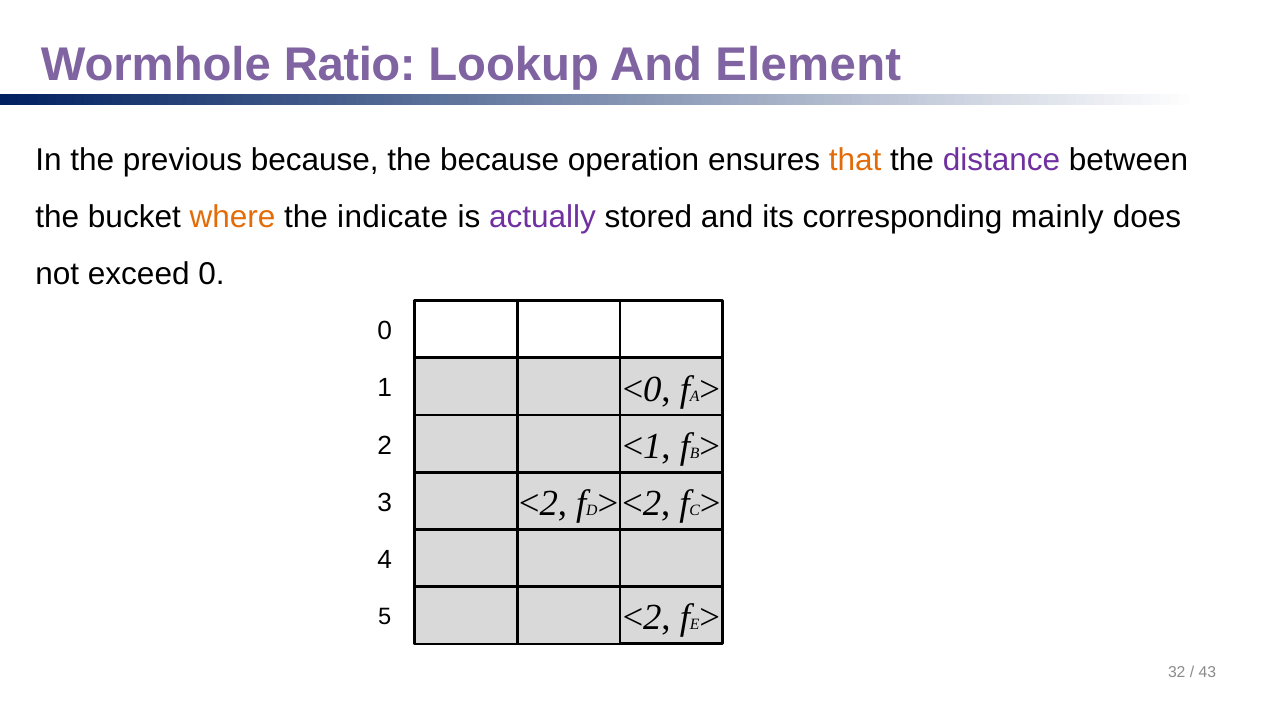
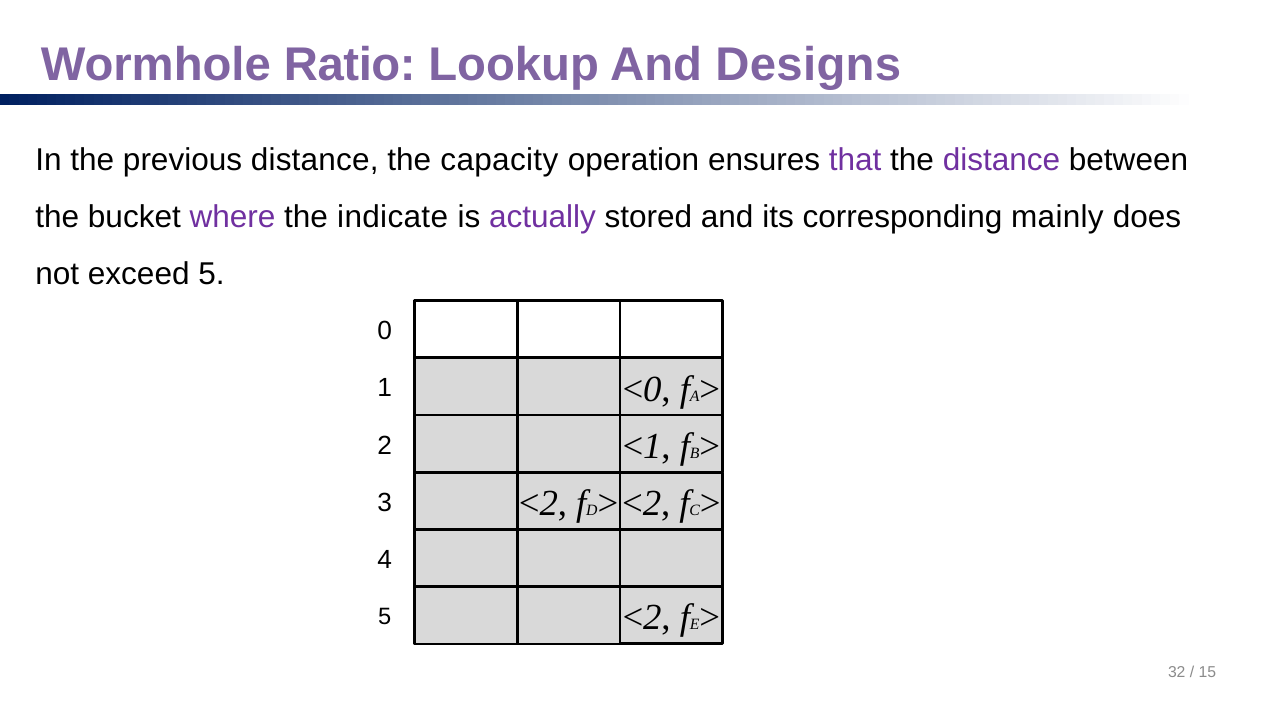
Element: Element -> Designs (808, 65)
previous because: because -> distance (315, 160)
the because: because -> capacity (499, 160)
that colour: orange -> purple (855, 160)
where colour: orange -> purple (232, 217)
exceed 0: 0 -> 5 (212, 274)
43: 43 -> 15 (1207, 672)
